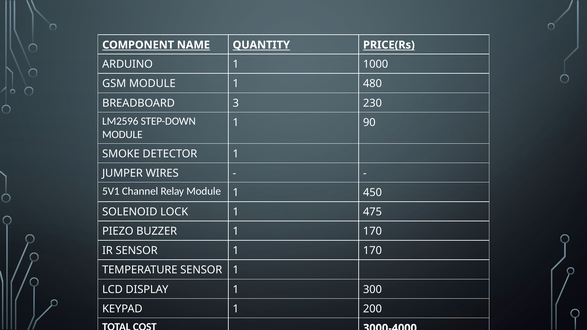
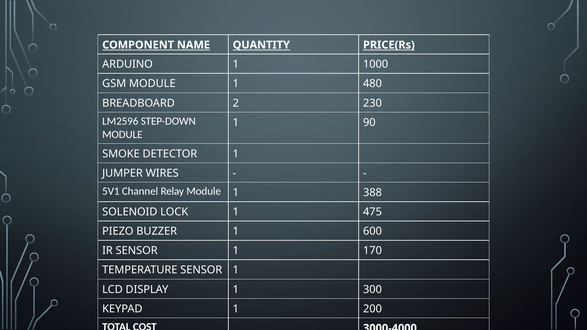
3: 3 -> 2 (236, 103)
450: 450 -> 388 (373, 193)
BUZZER 1 170: 170 -> 600 (373, 231)
